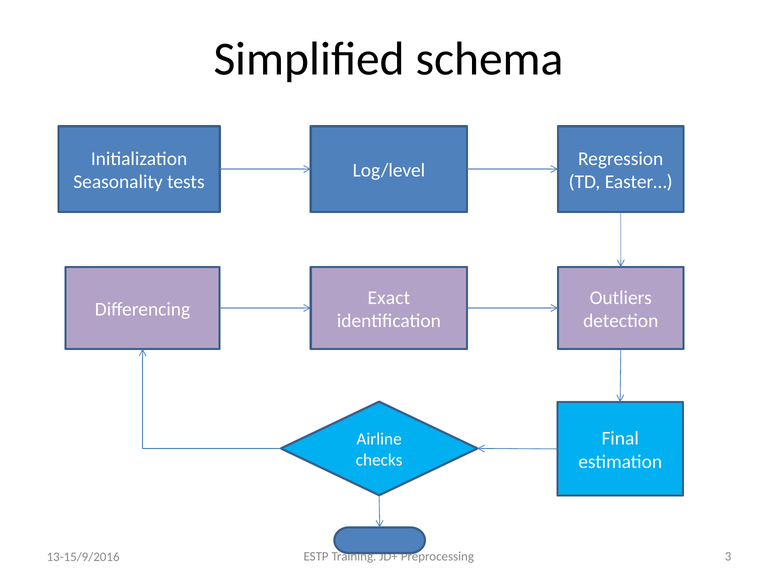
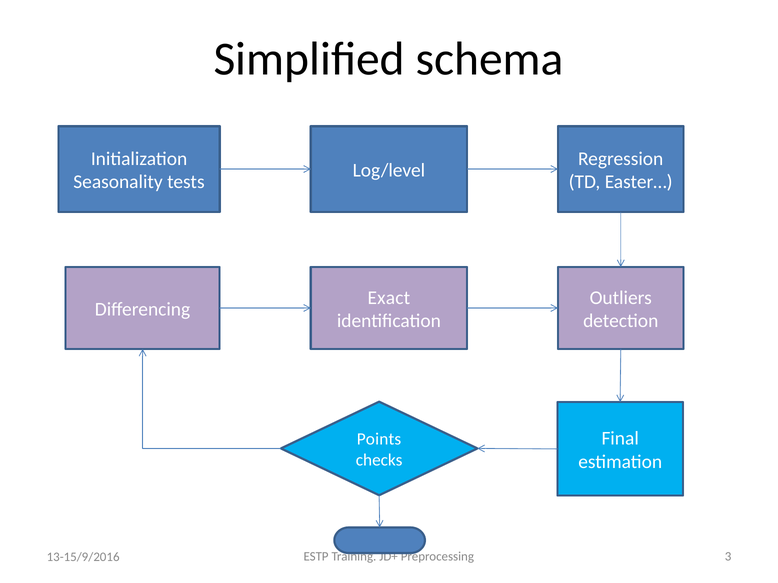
Airline: Airline -> Points (379, 440)
